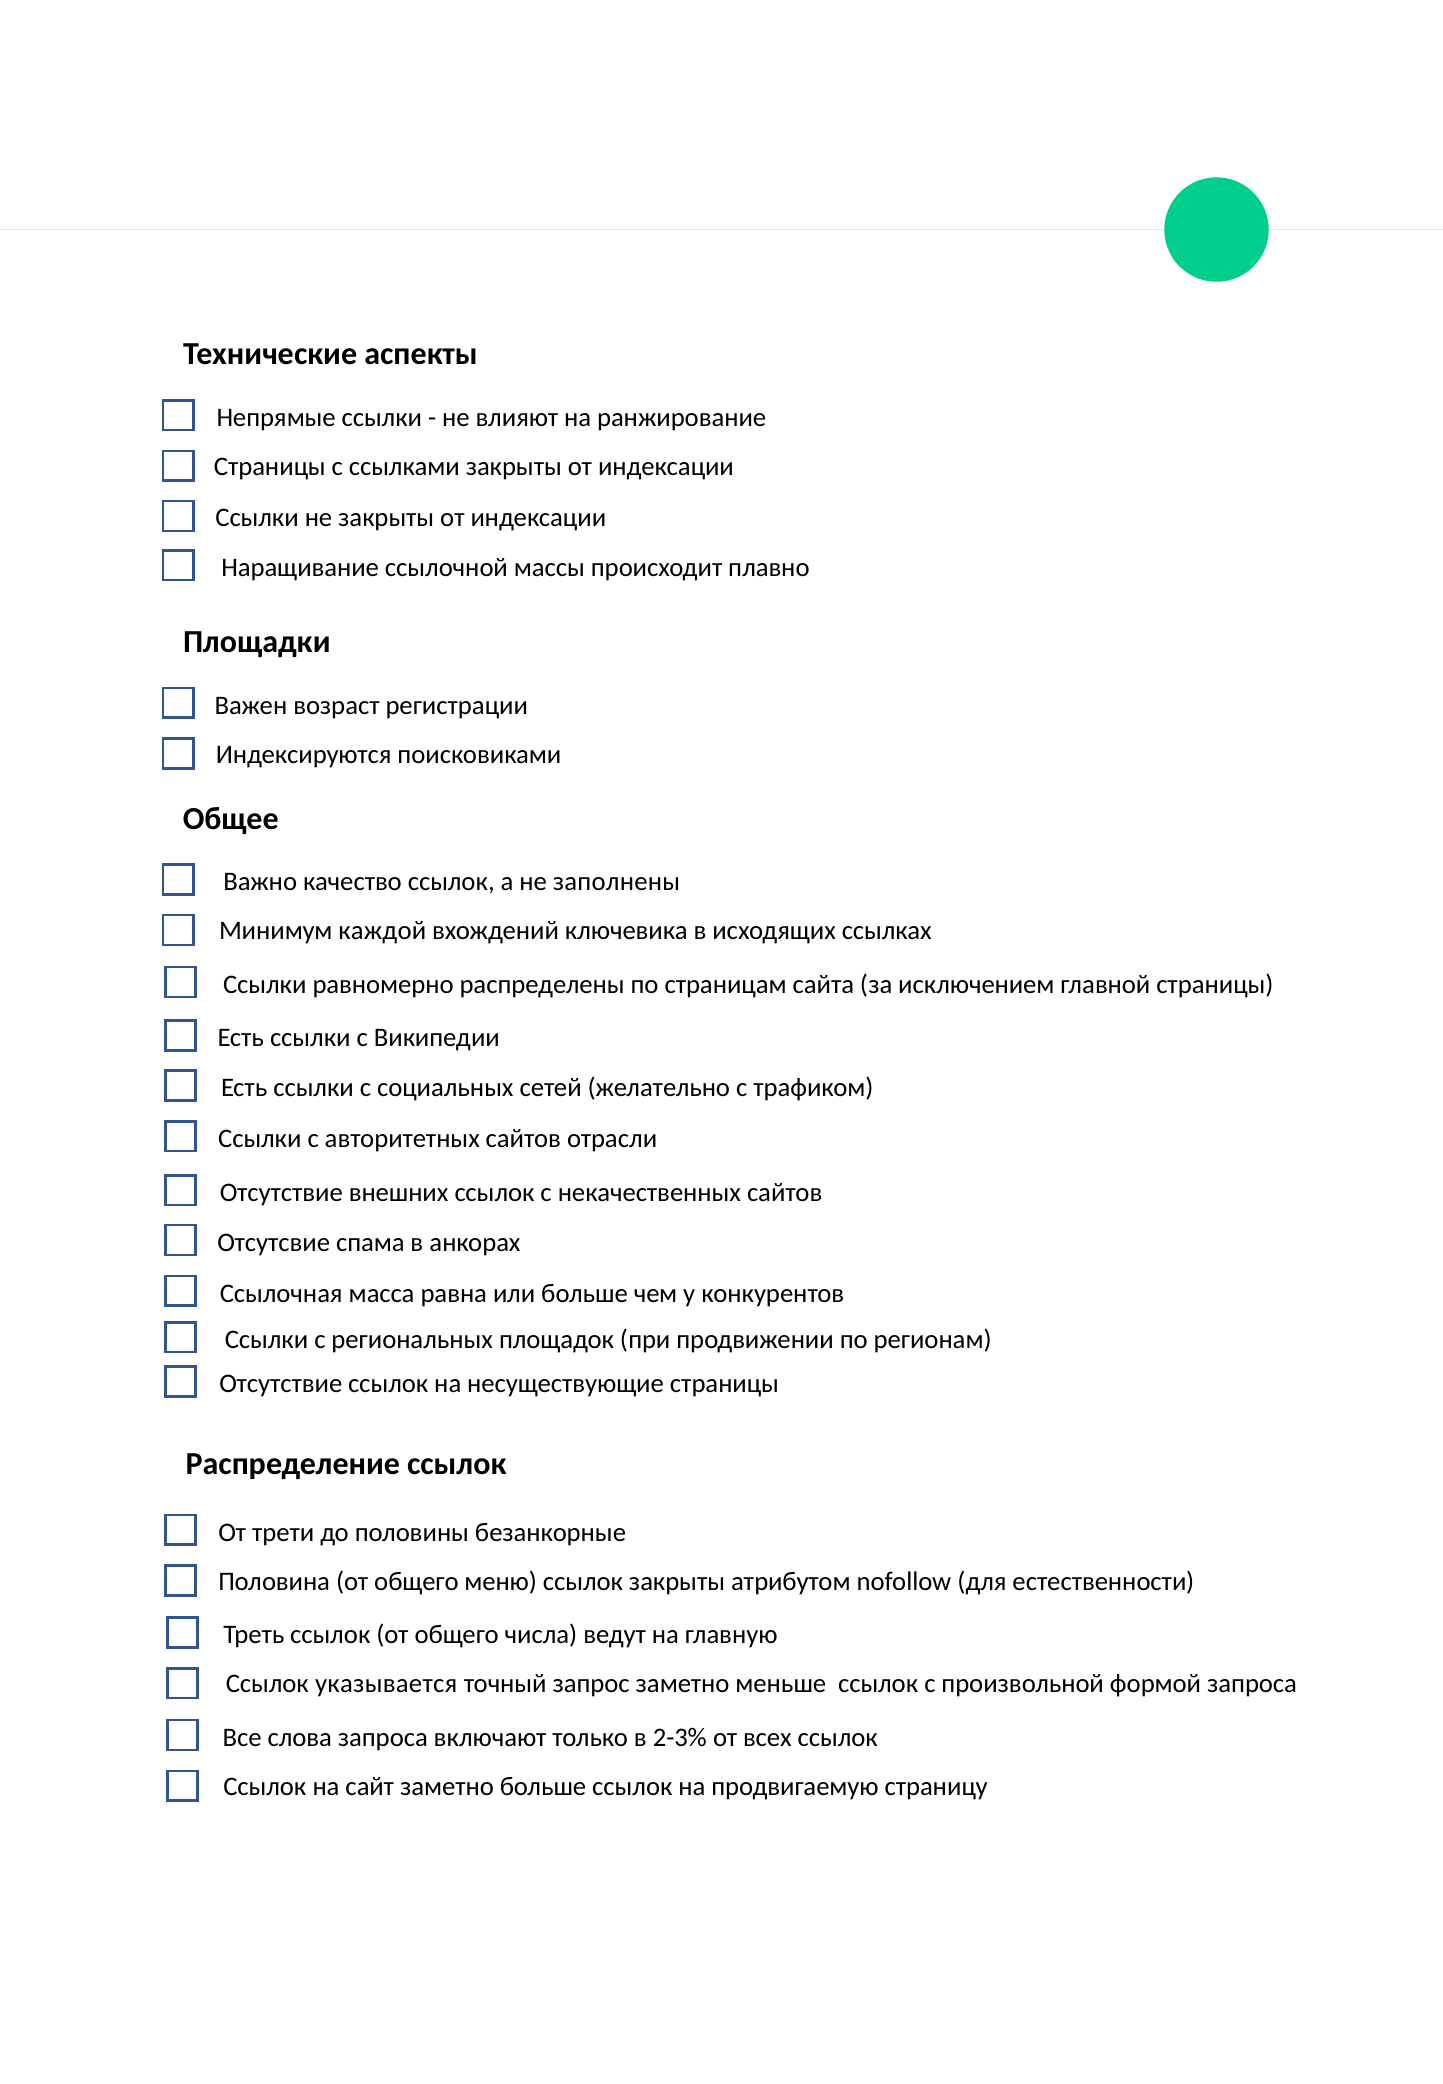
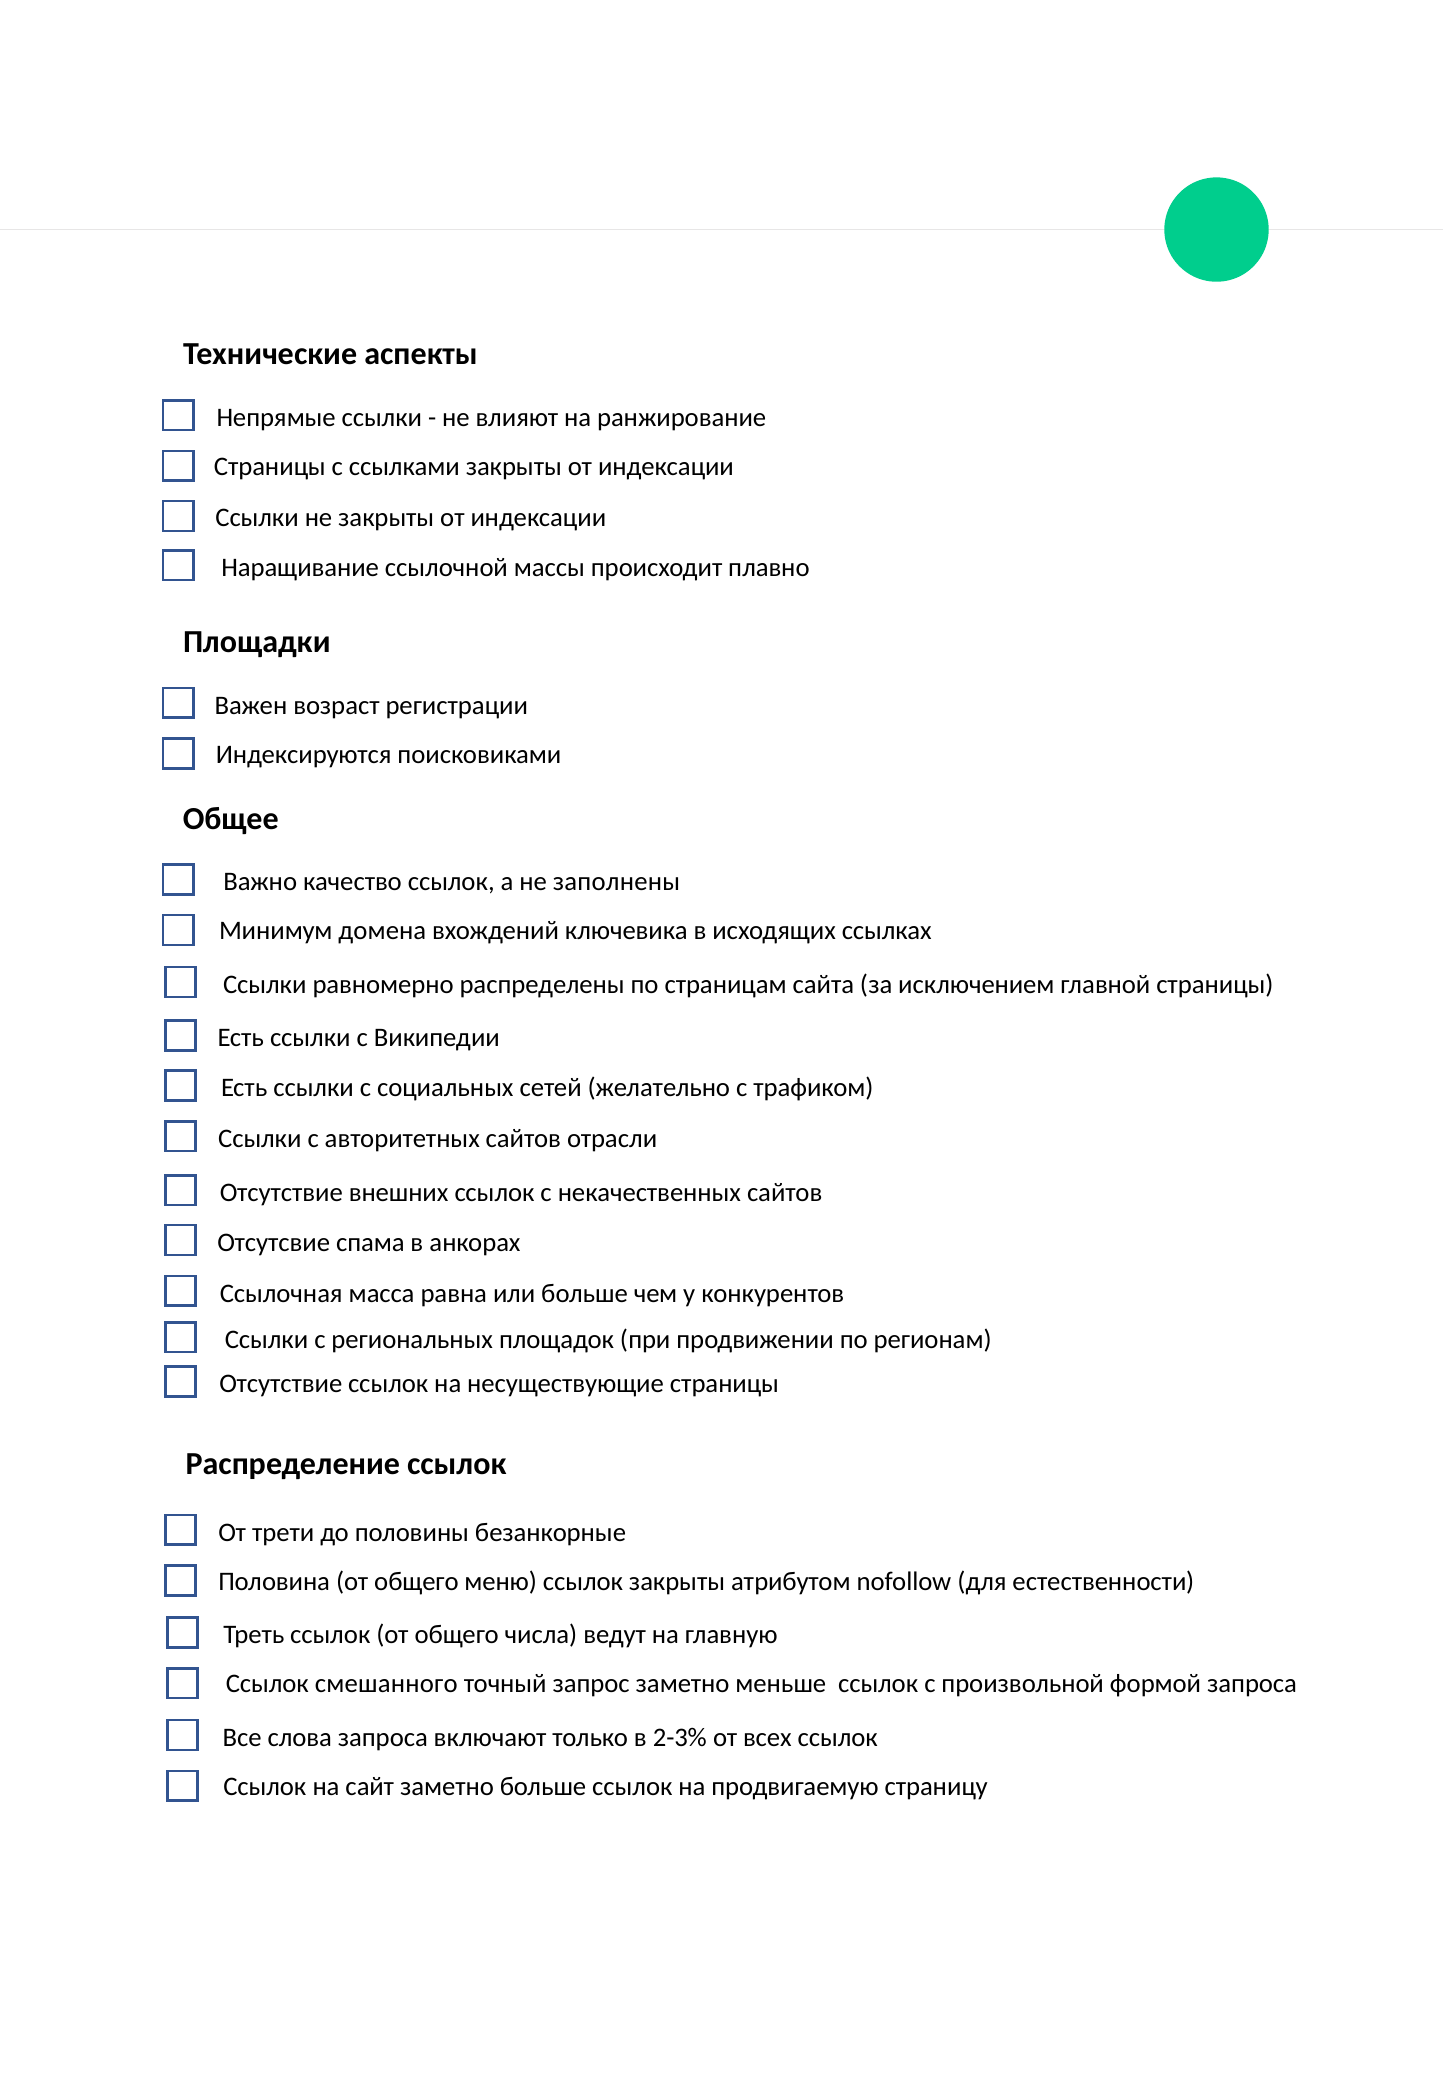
каждой: каждой -> домена (382, 931)
указывается: указывается -> смешанного (386, 1684)
